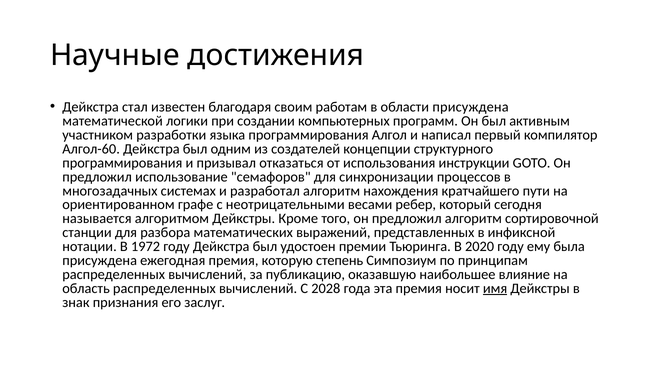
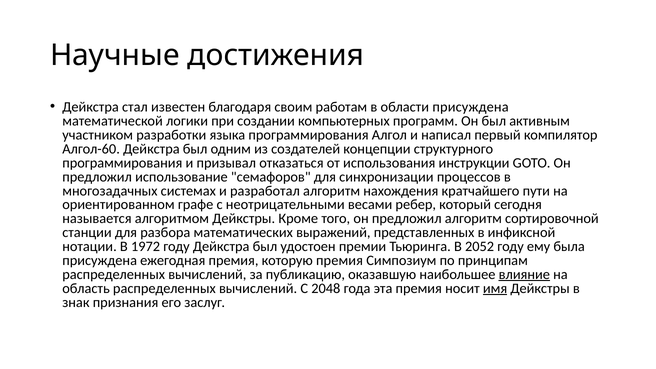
2020: 2020 -> 2052 (480, 247)
которую степень: степень -> премия (340, 261)
влияние underline: none -> present (524, 274)
2028: 2028 -> 2048 (326, 288)
